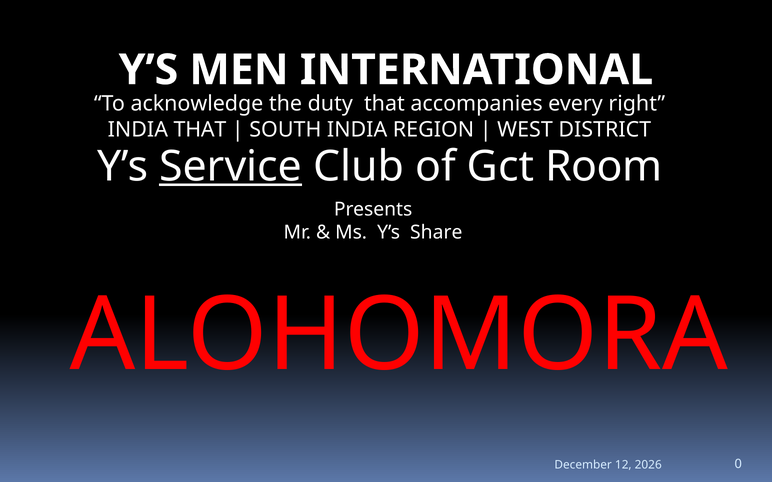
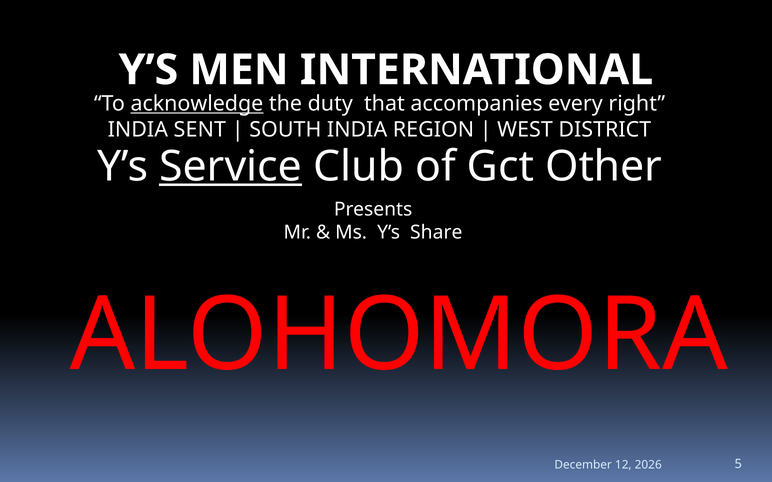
acknowledge underline: none -> present (197, 104)
INDIA THAT: THAT -> SENT (200, 130)
Room: Room -> Other (604, 167)
0: 0 -> 5 (738, 464)
